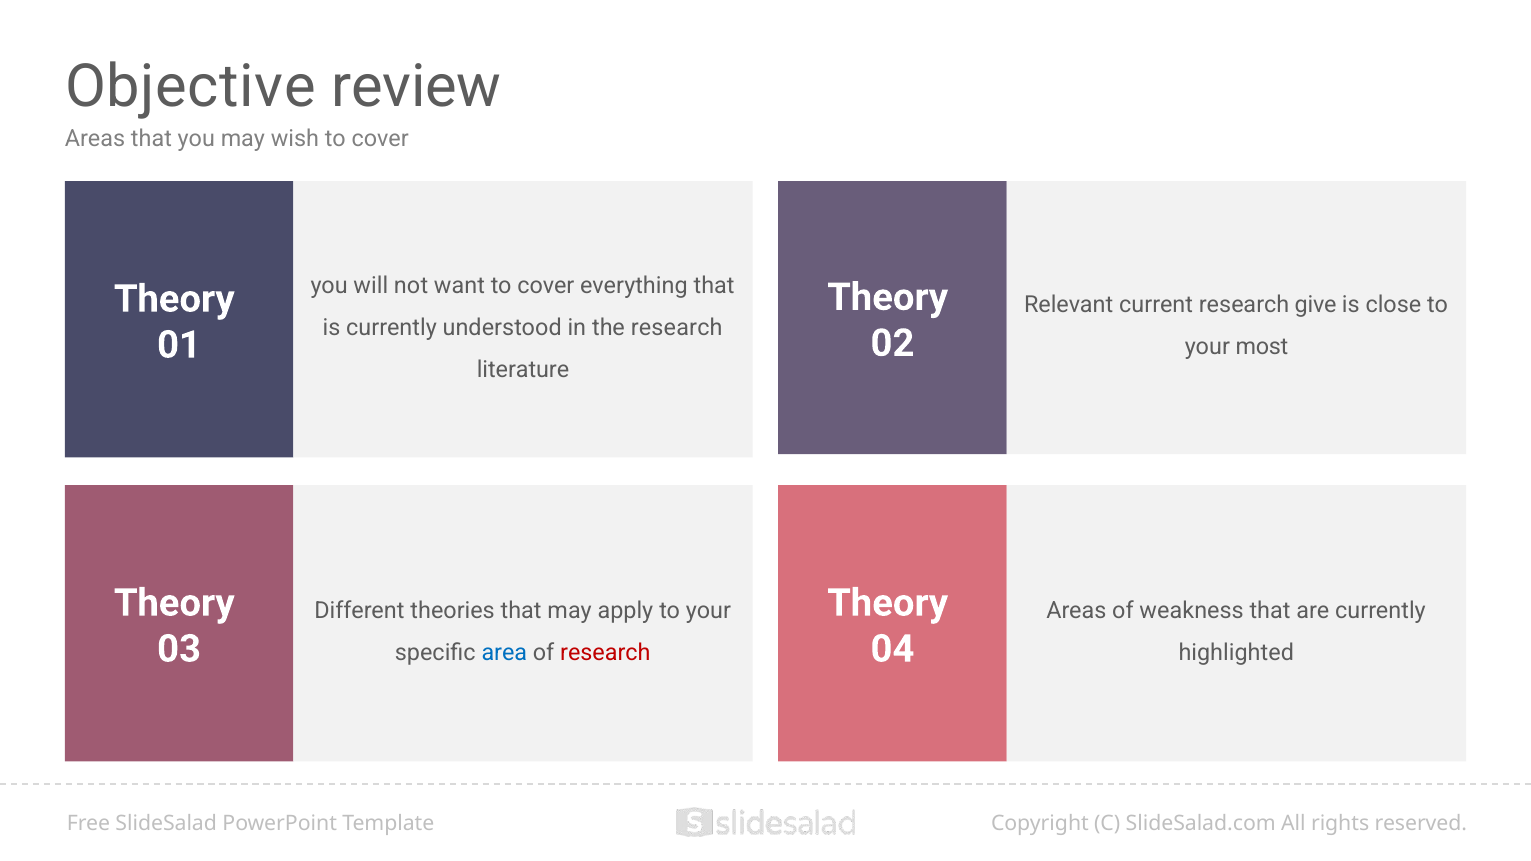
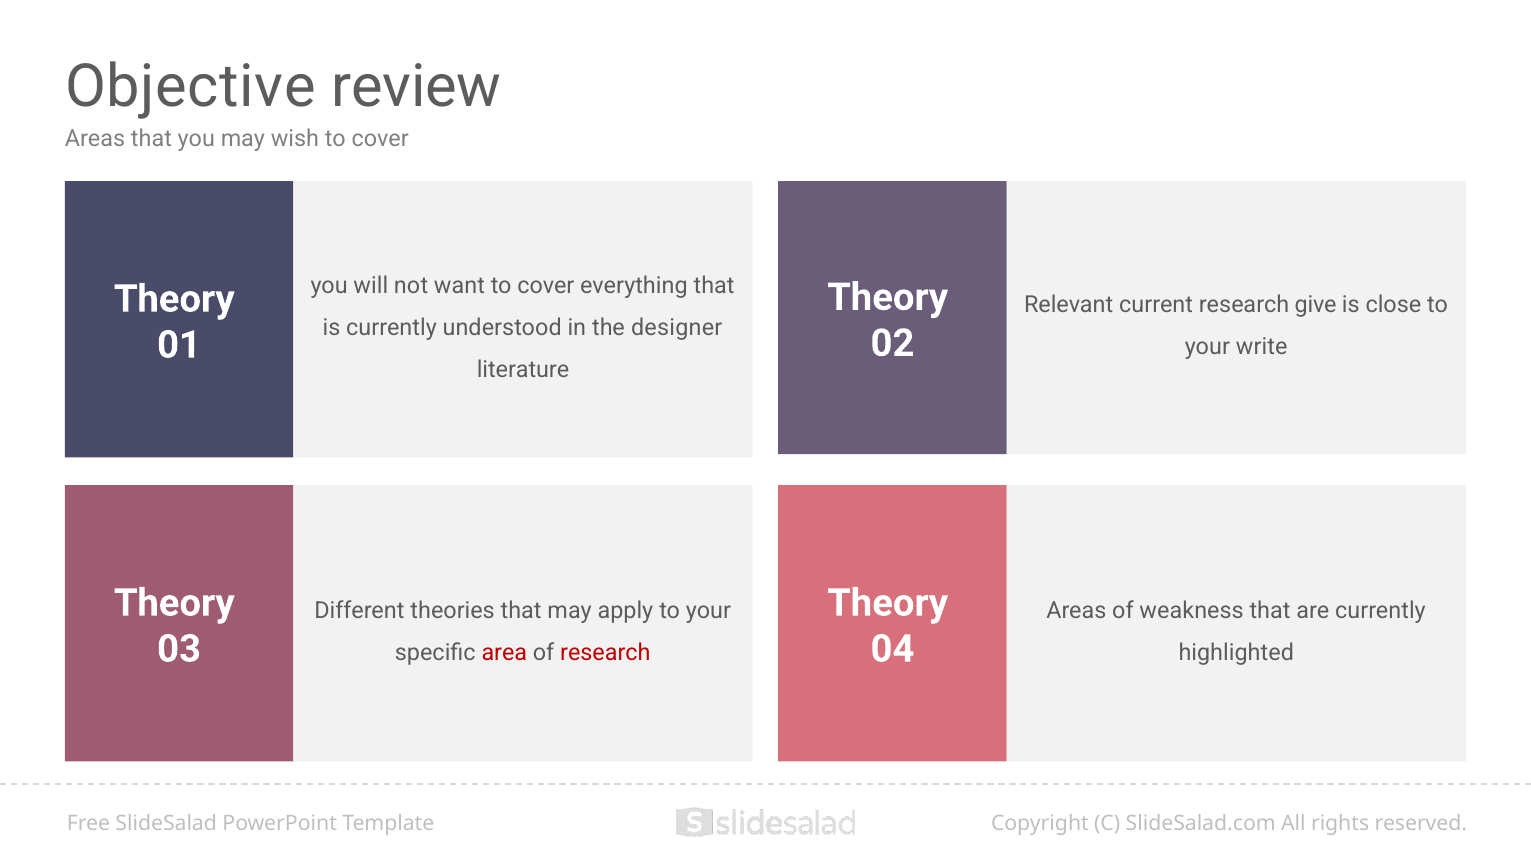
the research: research -> designer (677, 328)
most: most -> write (1262, 347)
area colour: blue -> red (504, 653)
